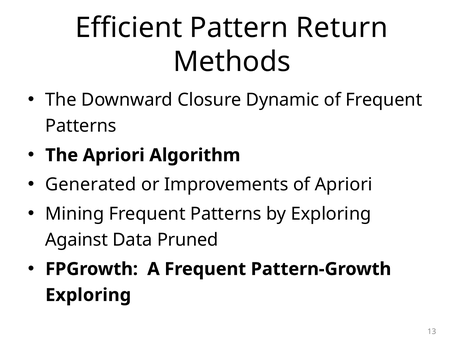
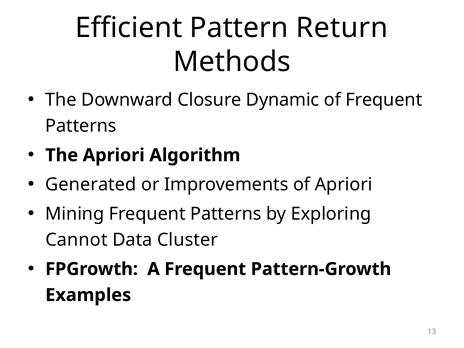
Against: Against -> Cannot (76, 240)
Pruned: Pruned -> Cluster (188, 240)
Exploring: Exploring -> Examples (88, 295)
